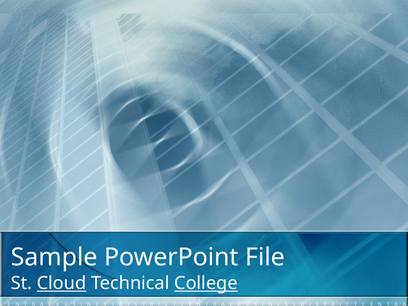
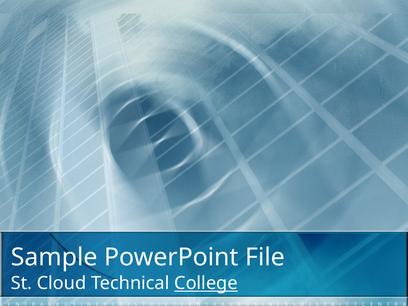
Cloud underline: present -> none (62, 283)
